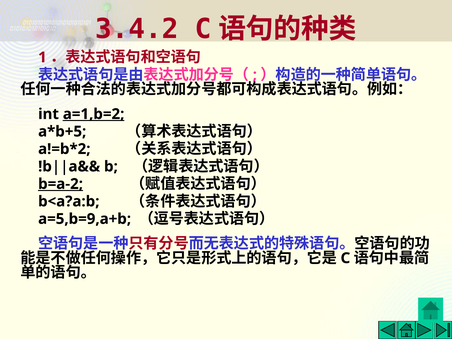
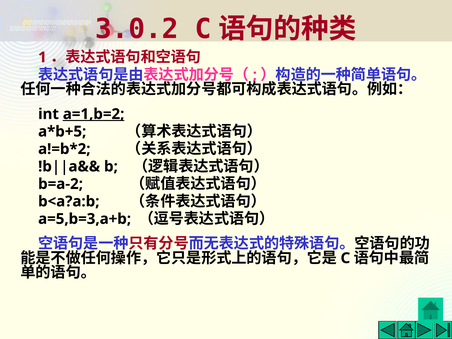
3.4.2: 3.4.2 -> 3.0.2 (137, 29)
b=a-2 underline: present -> none (61, 184)
a=5,b=9,a+b: a=5,b=9,a+b -> a=5,b=3,a+b (85, 219)
